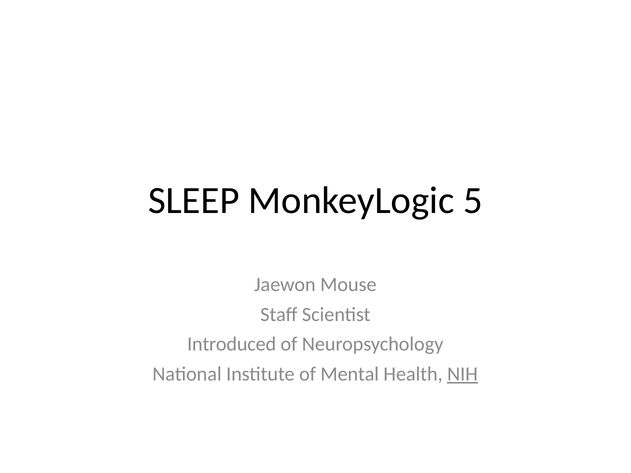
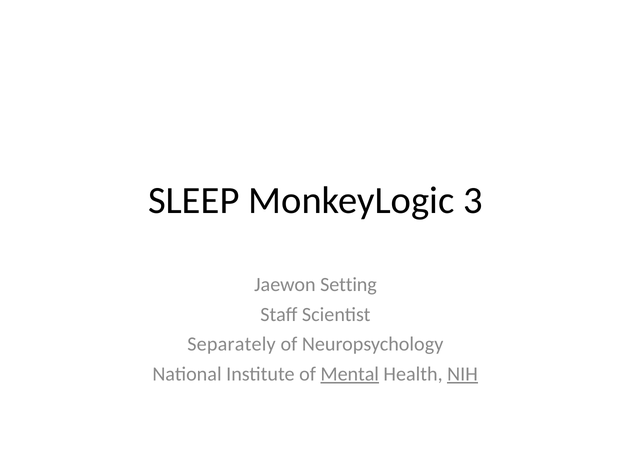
5: 5 -> 3 (473, 200)
Mouse: Mouse -> Setting (348, 285)
Introduced: Introduced -> Separately (231, 344)
Mental underline: none -> present (350, 374)
